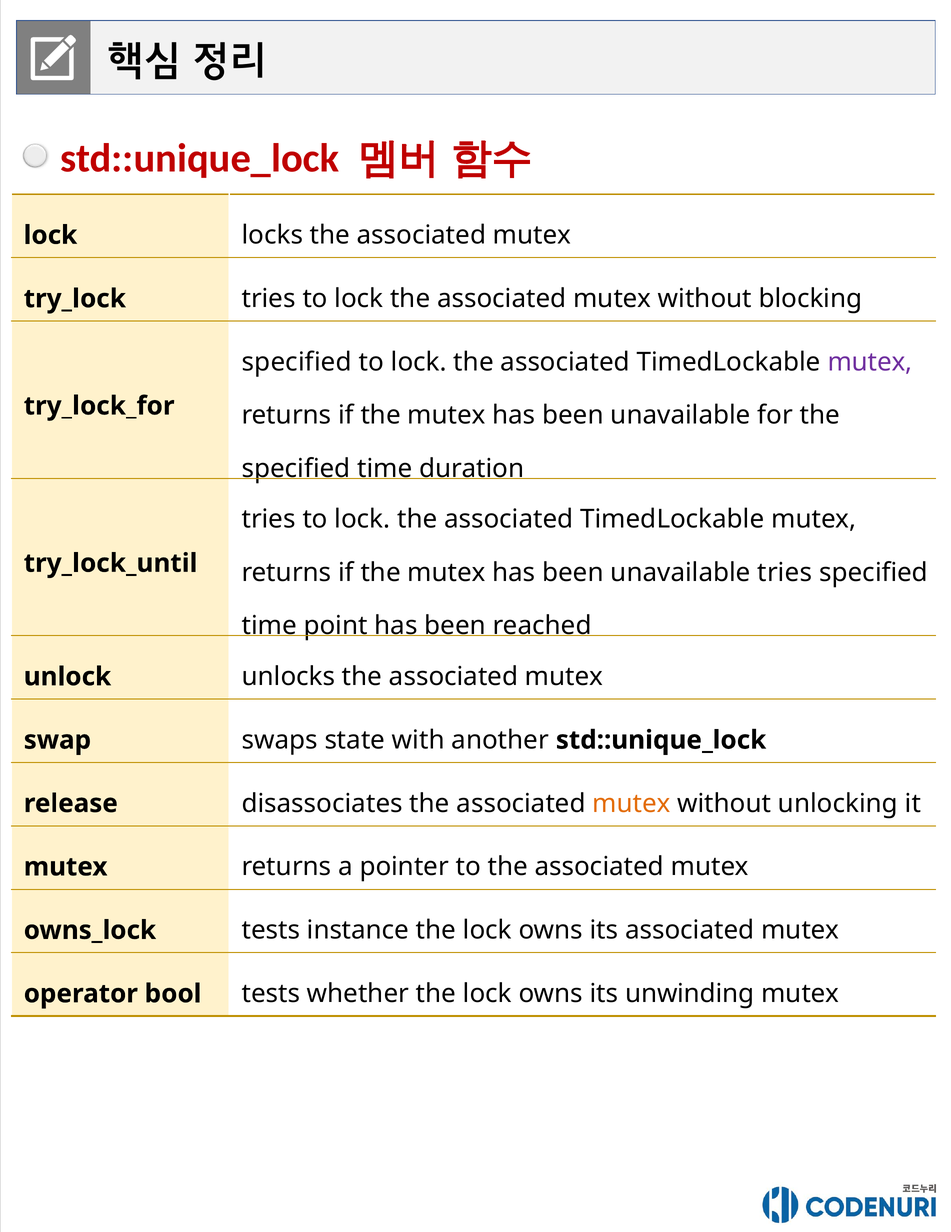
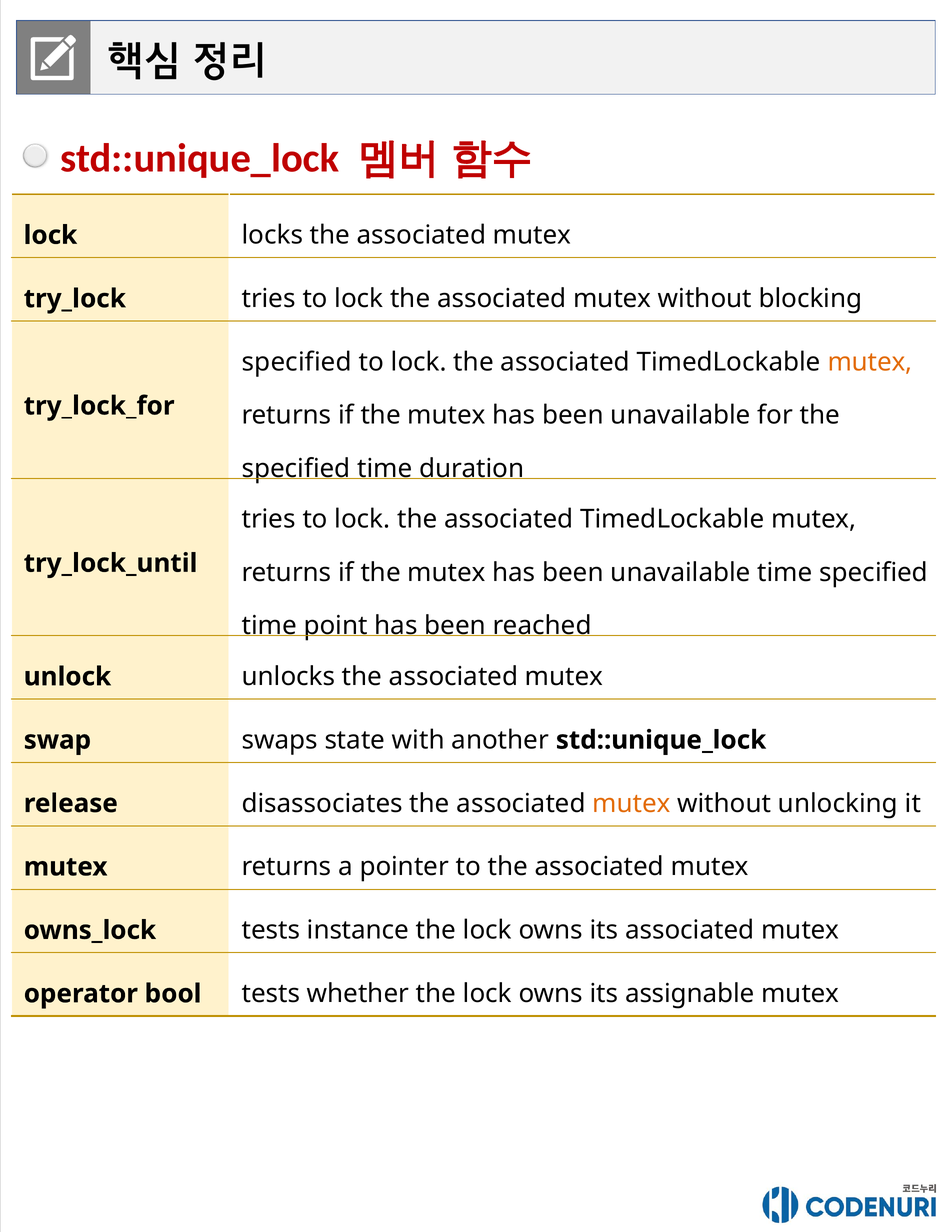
mutex colour: purple -> orange (870, 362)
unavailable tries: tries -> time (785, 573)
unwinding: unwinding -> assignable (690, 994)
